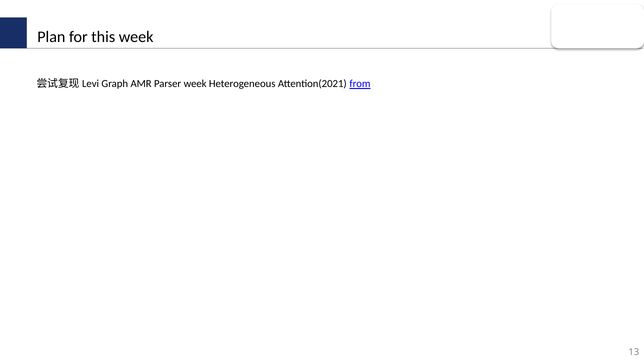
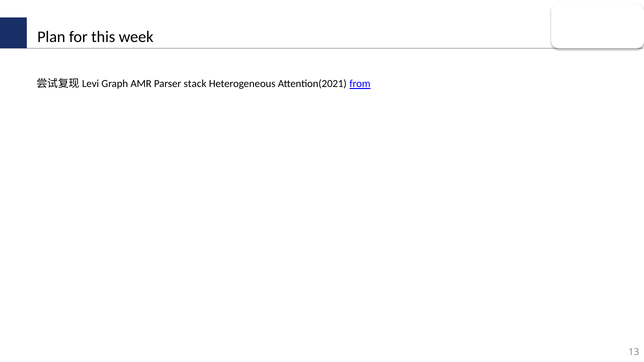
Parser week: week -> stack (195, 84)
